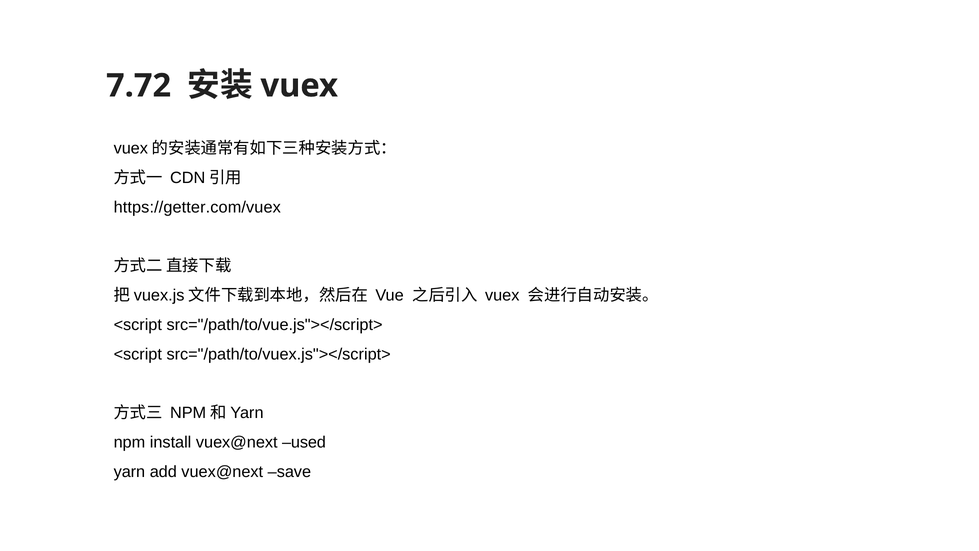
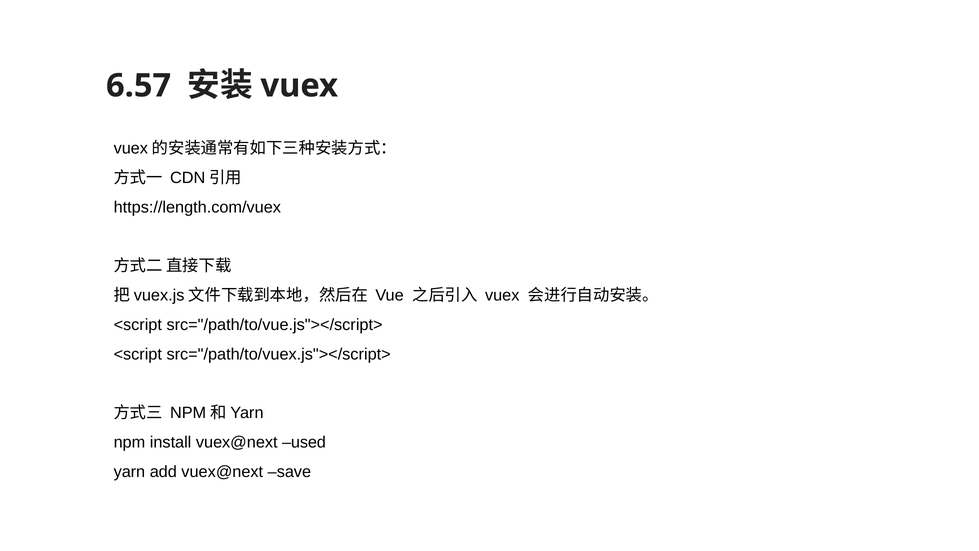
7.72: 7.72 -> 6.57 (139, 86)
https://getter.com/vuex: https://getter.com/vuex -> https://length.com/vuex (197, 207)
